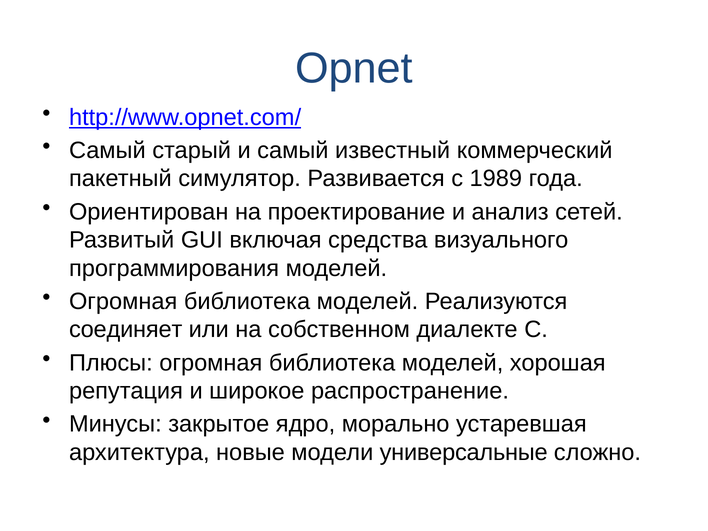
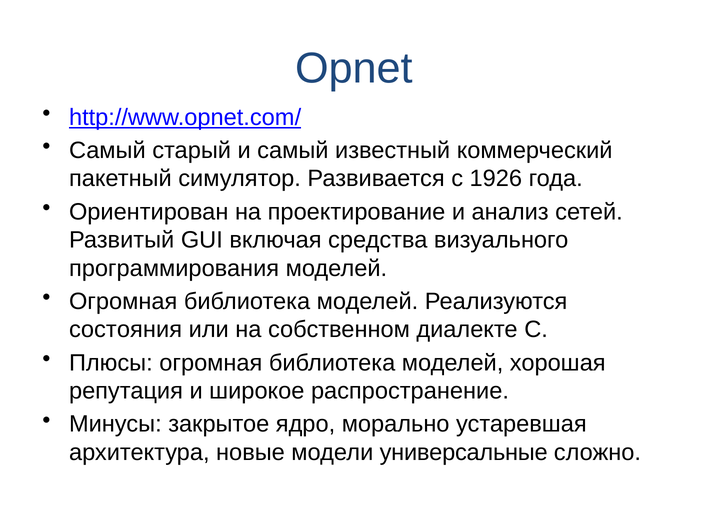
1989: 1989 -> 1926 (496, 179)
соединяет: соединяет -> состояния (126, 330)
